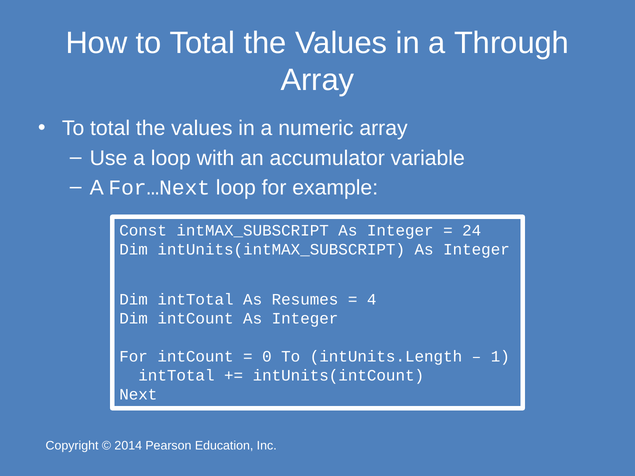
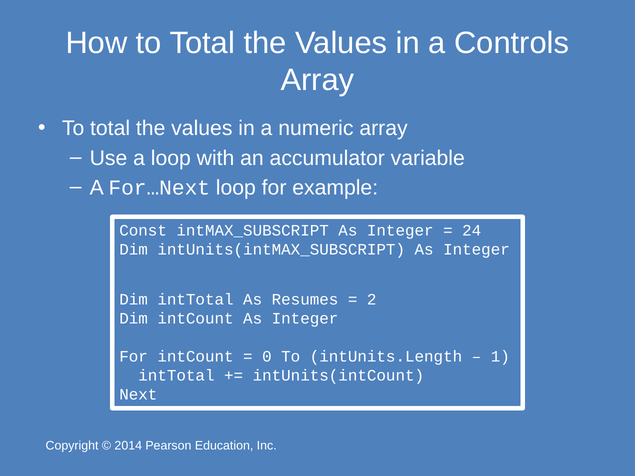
Through: Through -> Controls (512, 43)
4: 4 -> 2 (372, 299)
